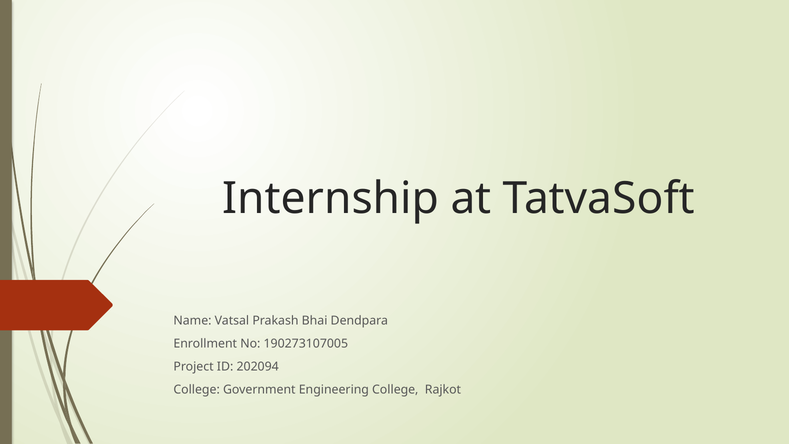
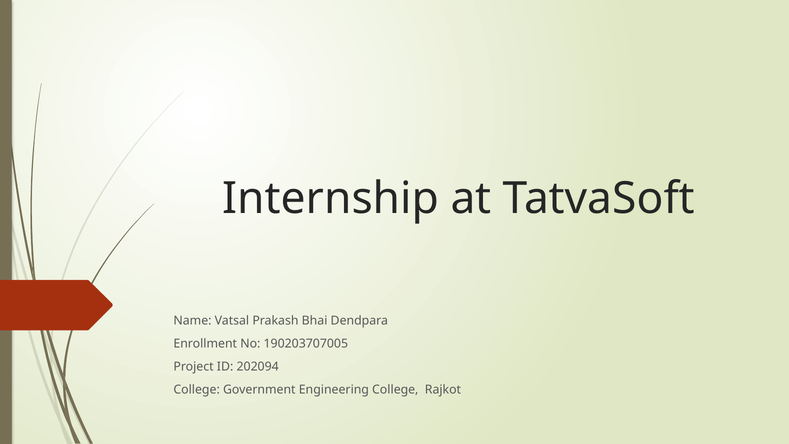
190273107005: 190273107005 -> 190203707005 (306, 343)
